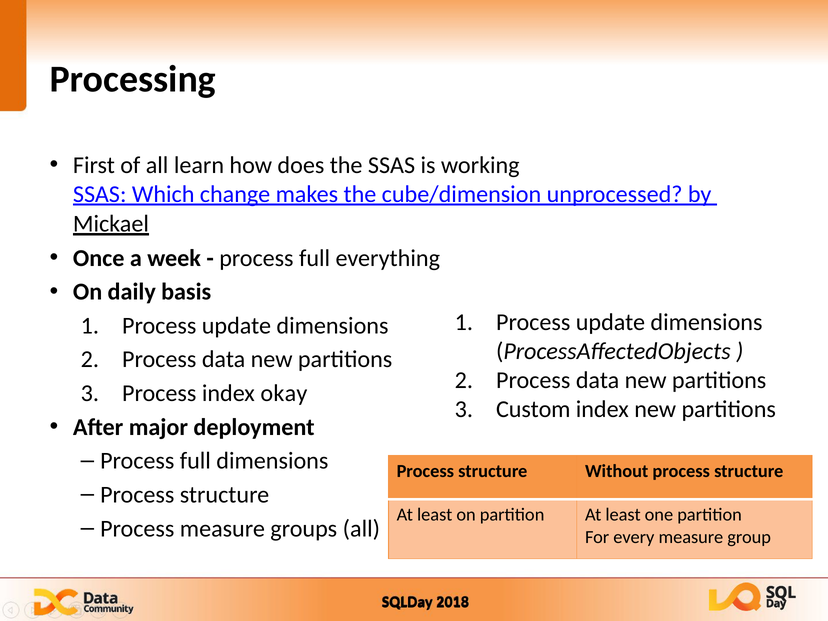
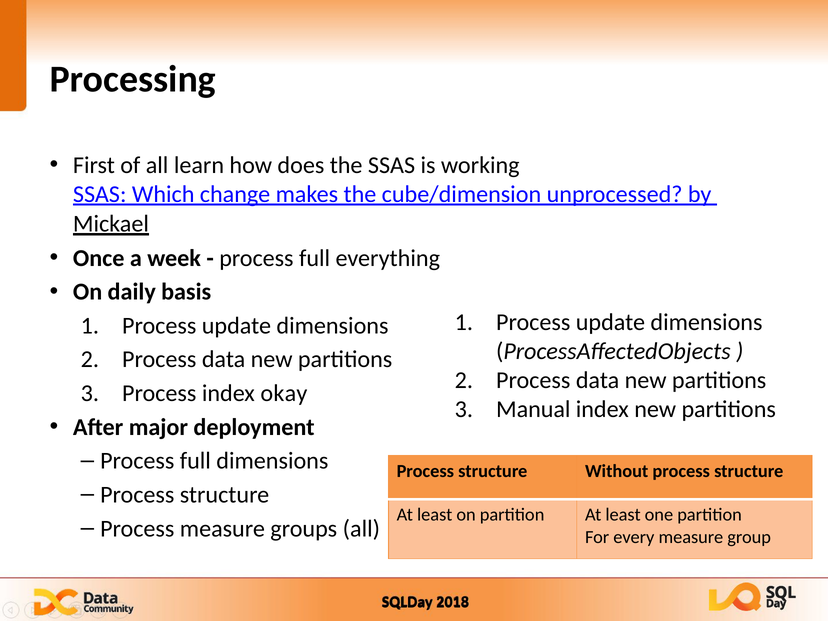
Custom: Custom -> Manual (533, 409)
